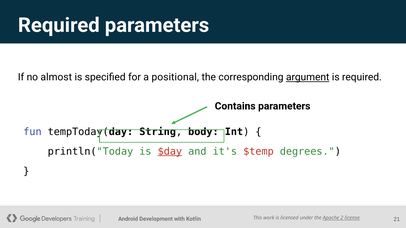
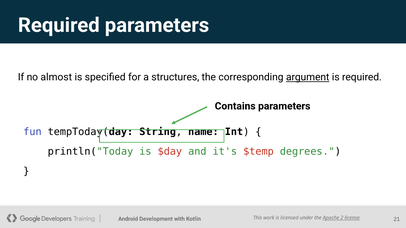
positional: positional -> structures (175, 77)
body: body -> name (203, 132)
$day underline: present -> none (170, 152)
